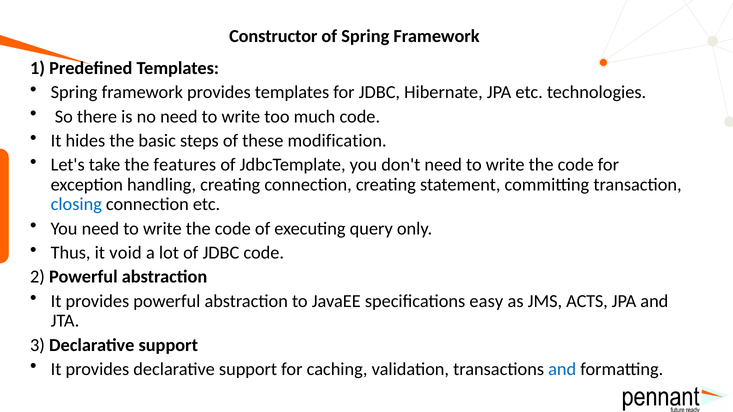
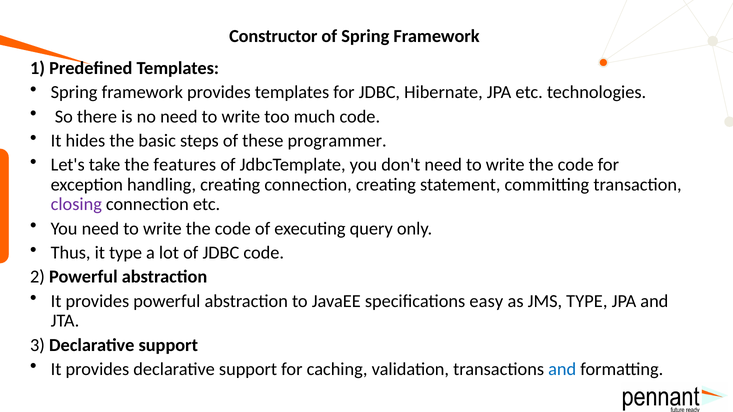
modification: modification -> programmer (337, 141)
closing colour: blue -> purple (76, 205)
it void: void -> type (126, 253)
JMS ACTS: ACTS -> TYPE (587, 301)
